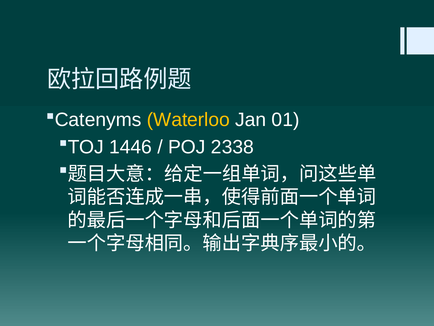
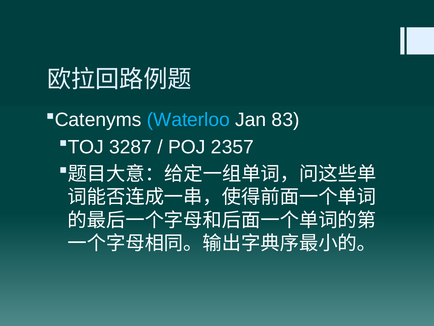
Waterloo colour: yellow -> light blue (188, 120)
01: 01 -> 83 (286, 120)
1446: 1446 -> 3287 (131, 147)
2338: 2338 -> 2357 (232, 147)
